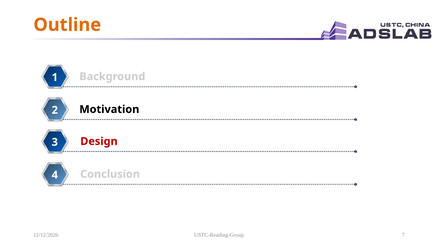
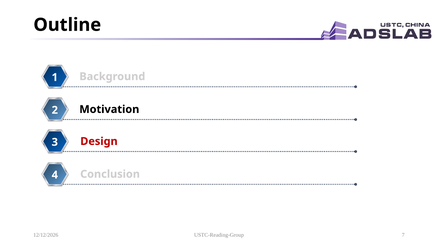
Outline colour: orange -> black (67, 25)
